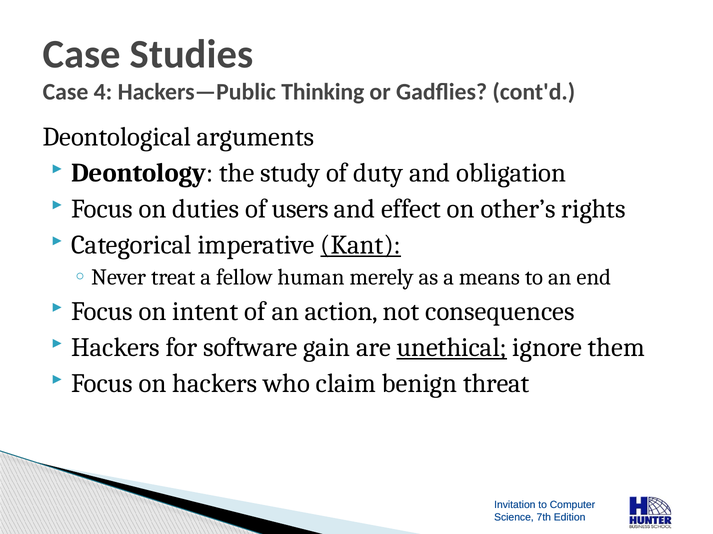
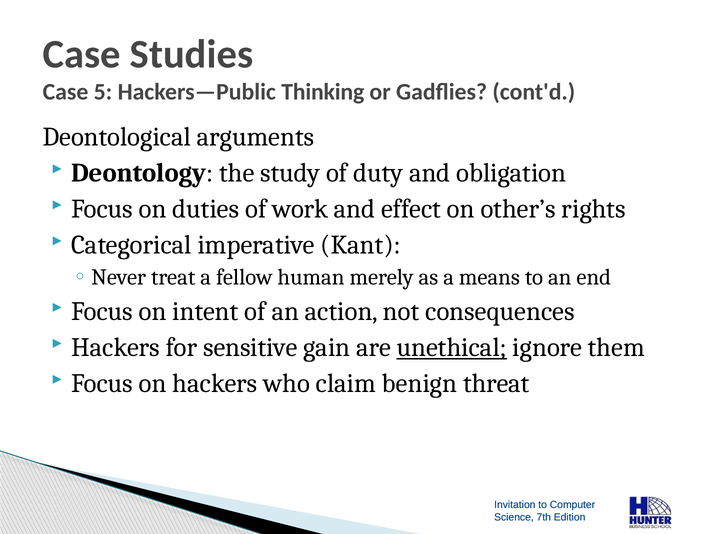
4: 4 -> 5 (103, 92)
users: users -> work (300, 209)
Kant underline: present -> none (361, 245)
software: software -> sensitive (250, 348)
